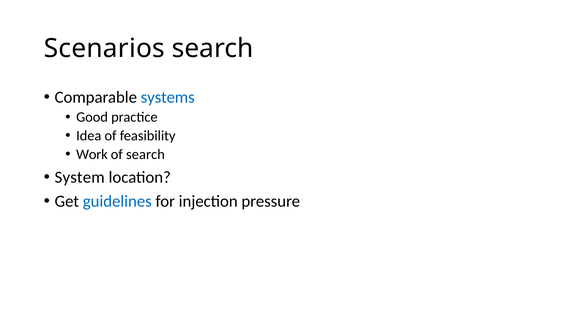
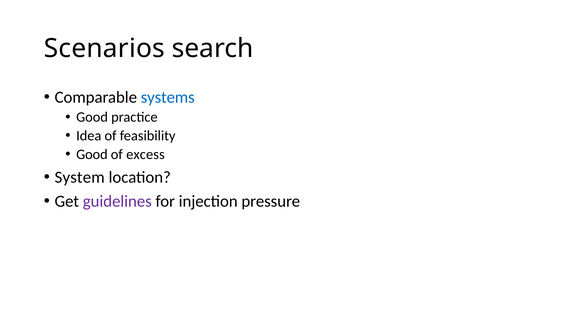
Work: Work -> Good (92, 154)
of search: search -> excess (145, 154)
guidelines colour: blue -> purple (117, 201)
